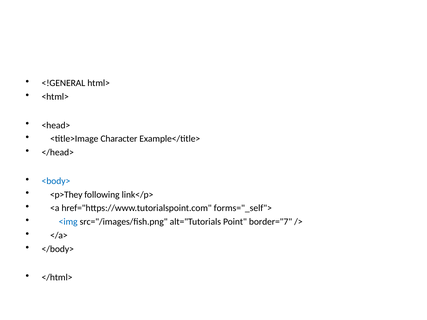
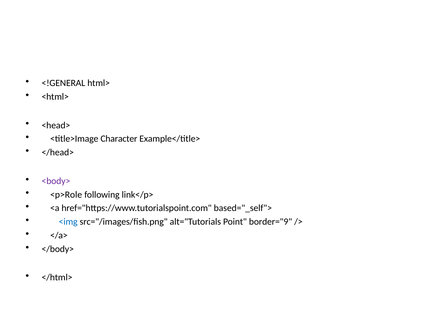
<body> colour: blue -> purple (56, 181)
<p>They: <p>They -> <p>Role (66, 195)
forms="_self">: forms="_self"> -> based="_self"> (243, 208)
border="7: border="7 -> border="9 (271, 222)
